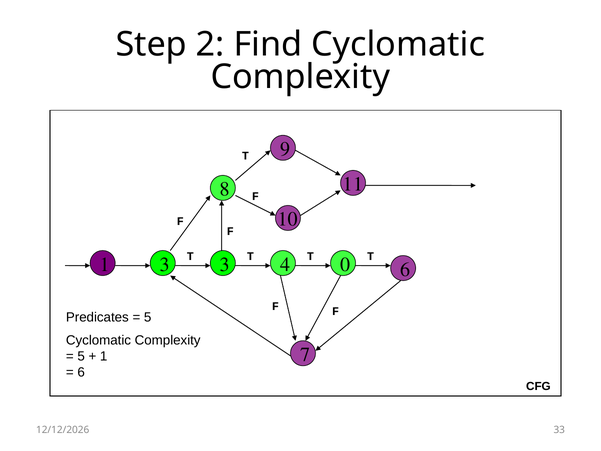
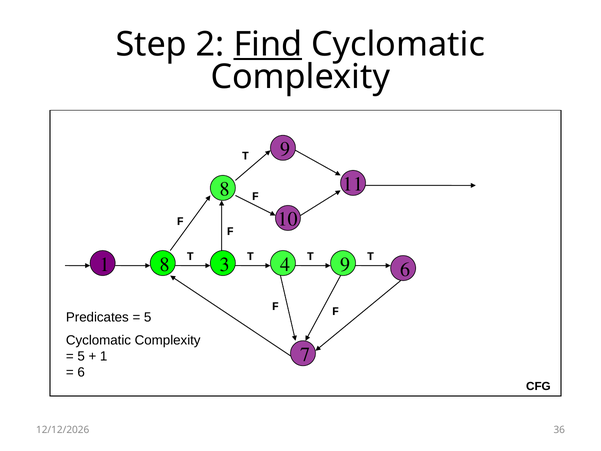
Find underline: none -> present (268, 44)
1 3: 3 -> 8 (165, 264)
4 0: 0 -> 9 (345, 264)
33: 33 -> 36 (559, 430)
